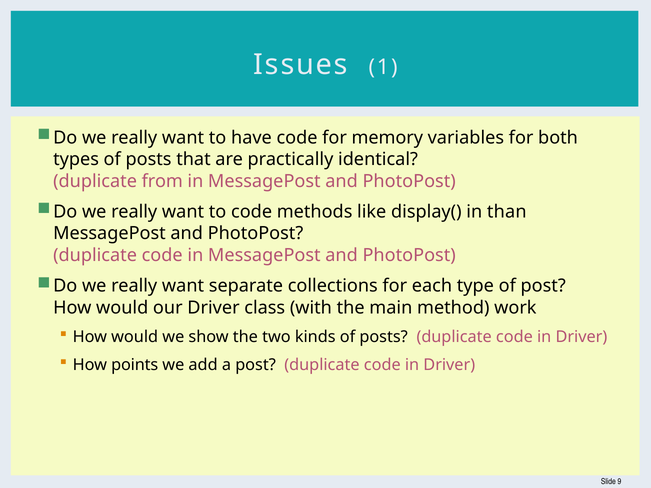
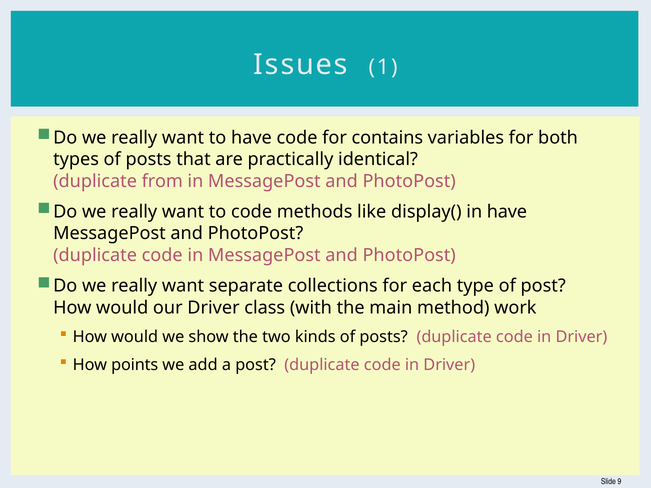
memory: memory -> contains (387, 138)
in than: than -> have (507, 212)
